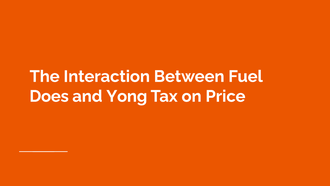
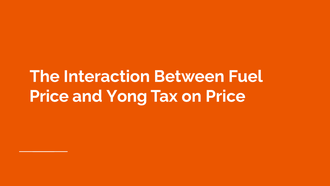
Does: Does -> Price (49, 96)
